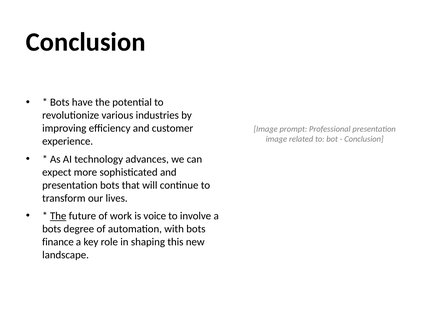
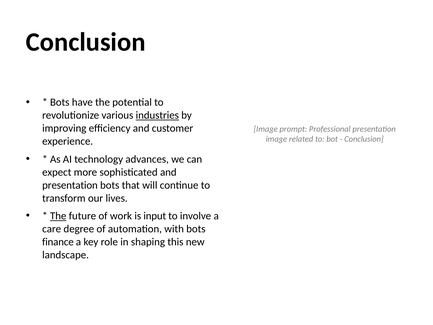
industries underline: none -> present (157, 115)
voice: voice -> input (155, 216)
bots: bots -> care (52, 229)
